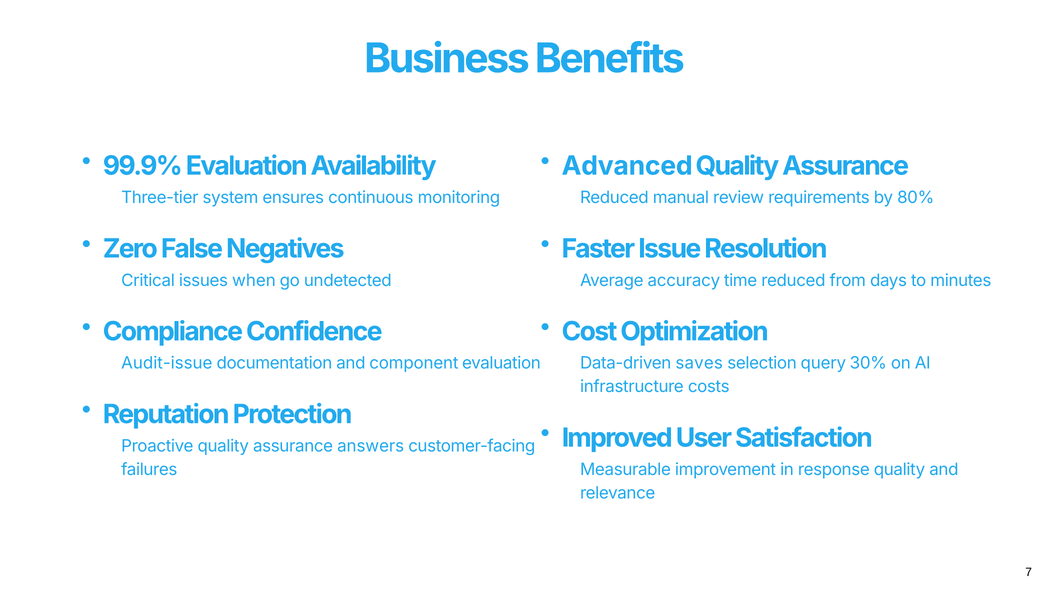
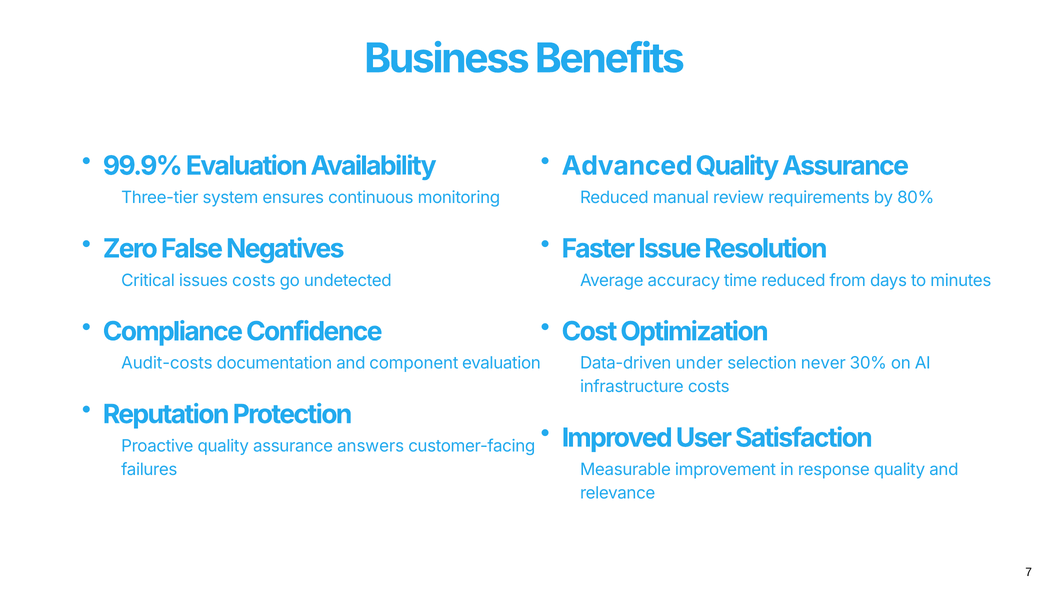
issues when: when -> costs (254, 281)
Audit-issue: Audit-issue -> Audit-costs (167, 363)
saves: saves -> under (699, 363)
query: query -> never (823, 363)
